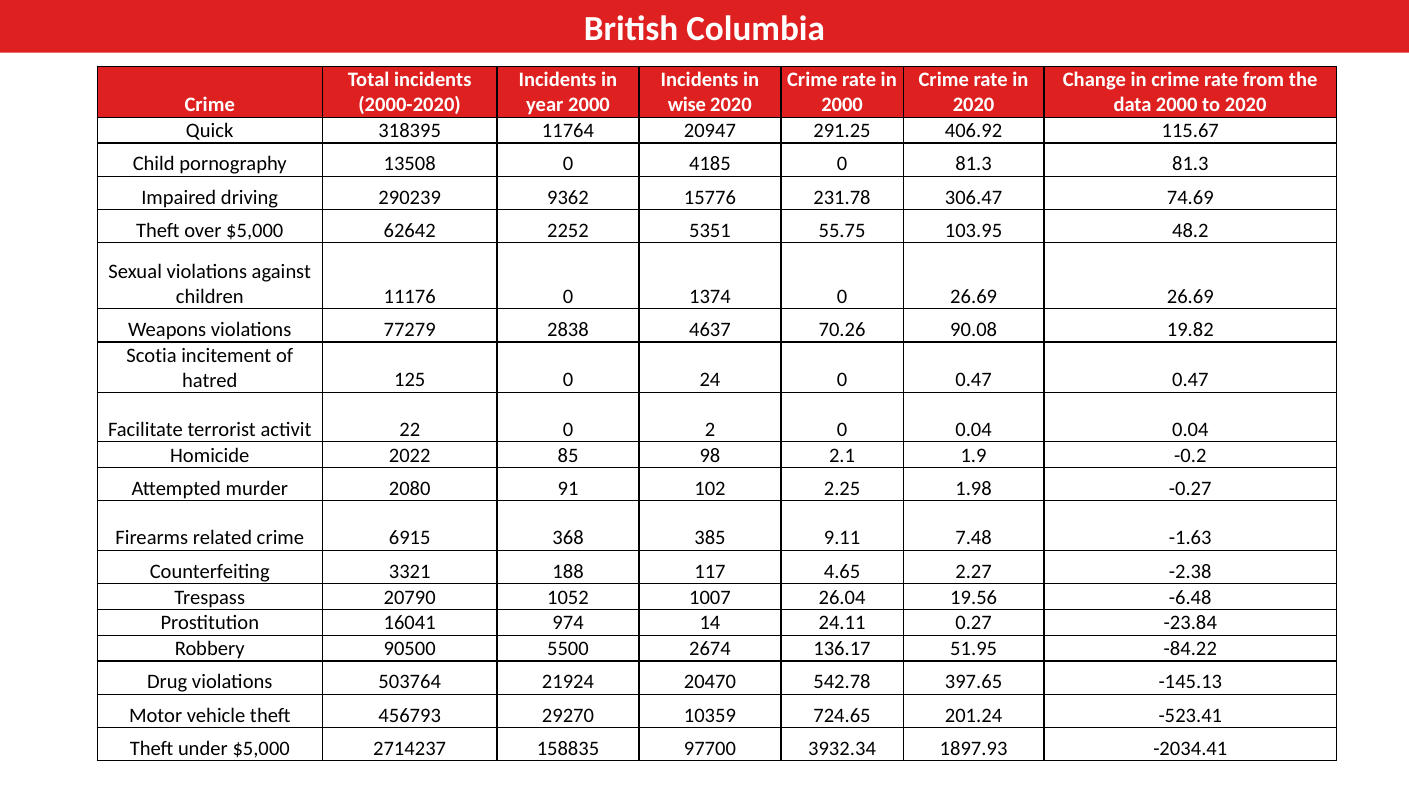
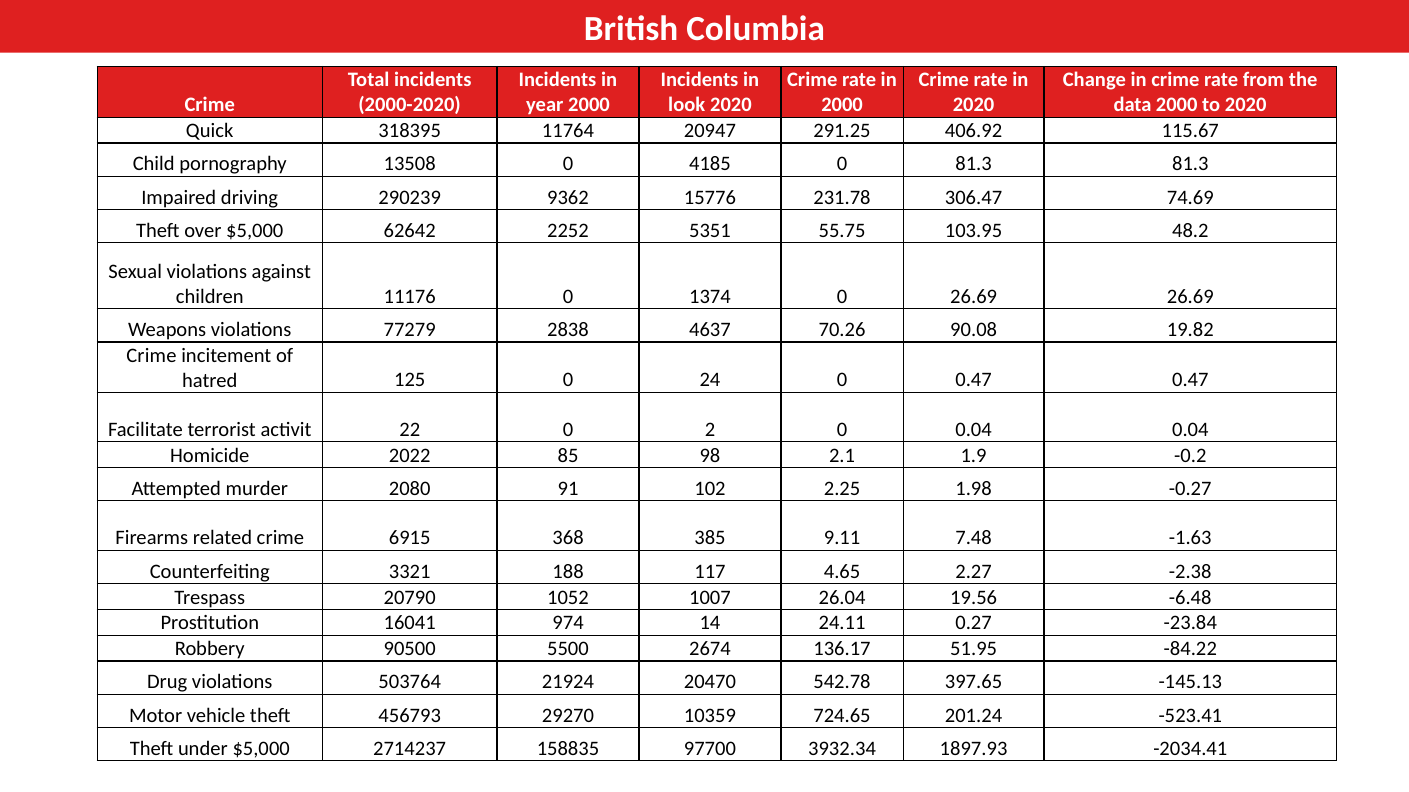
wise: wise -> look (687, 105)
Scotia: Scotia -> Crime (151, 356)
